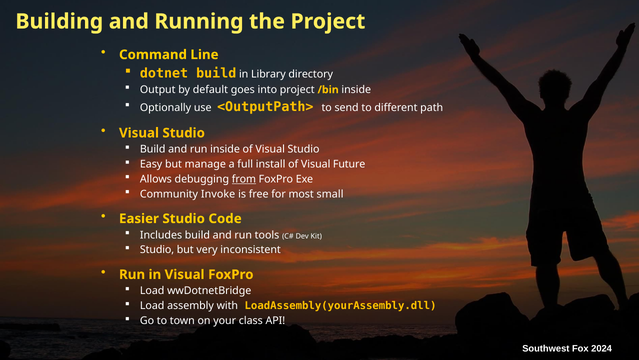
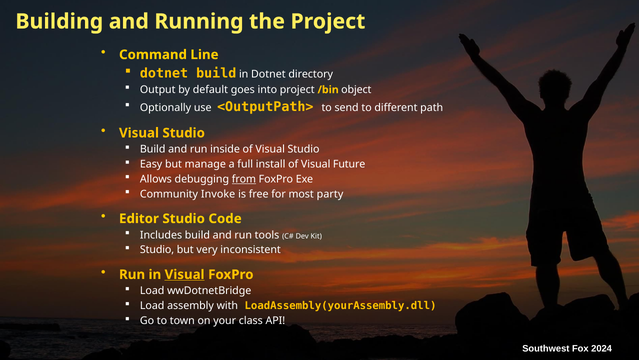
in Library: Library -> Dotnet (268, 74)
/bin inside: inside -> object (356, 90)
small: small -> party (330, 194)
Easier: Easier -> Editor (139, 218)
Visual underline: none -> present (185, 274)
